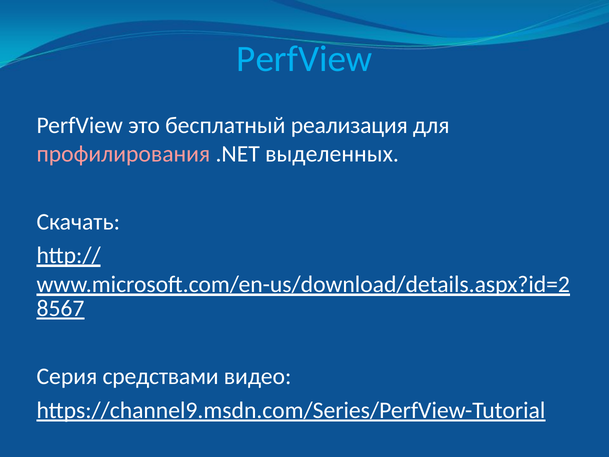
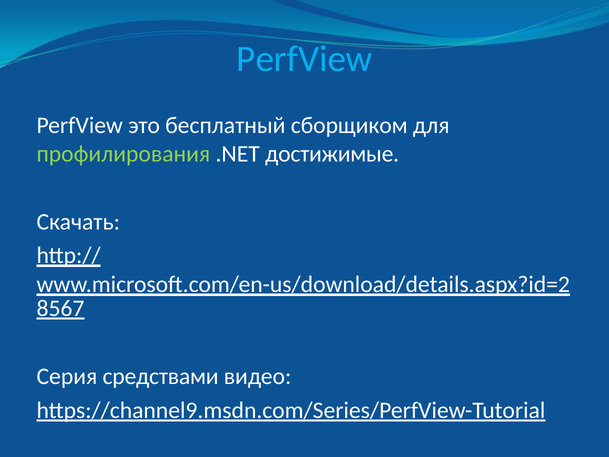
реализация: реализация -> сборщиком (349, 125)
профилирования colour: pink -> light green (123, 154)
выделенных: выделенных -> достижимые (332, 154)
